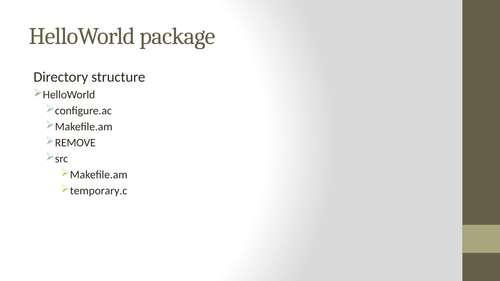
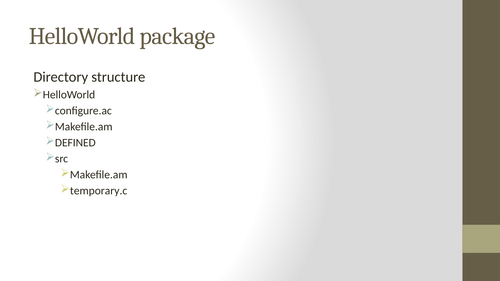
REMOVE: REMOVE -> DEFINED (75, 143)
